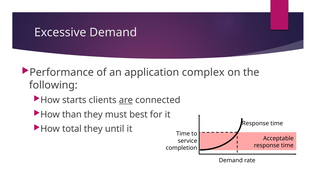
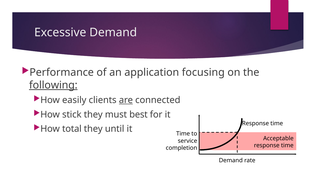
complex: complex -> focusing (203, 72)
following underline: none -> present (53, 85)
starts: starts -> easily (74, 100)
than: than -> stick (72, 114)
